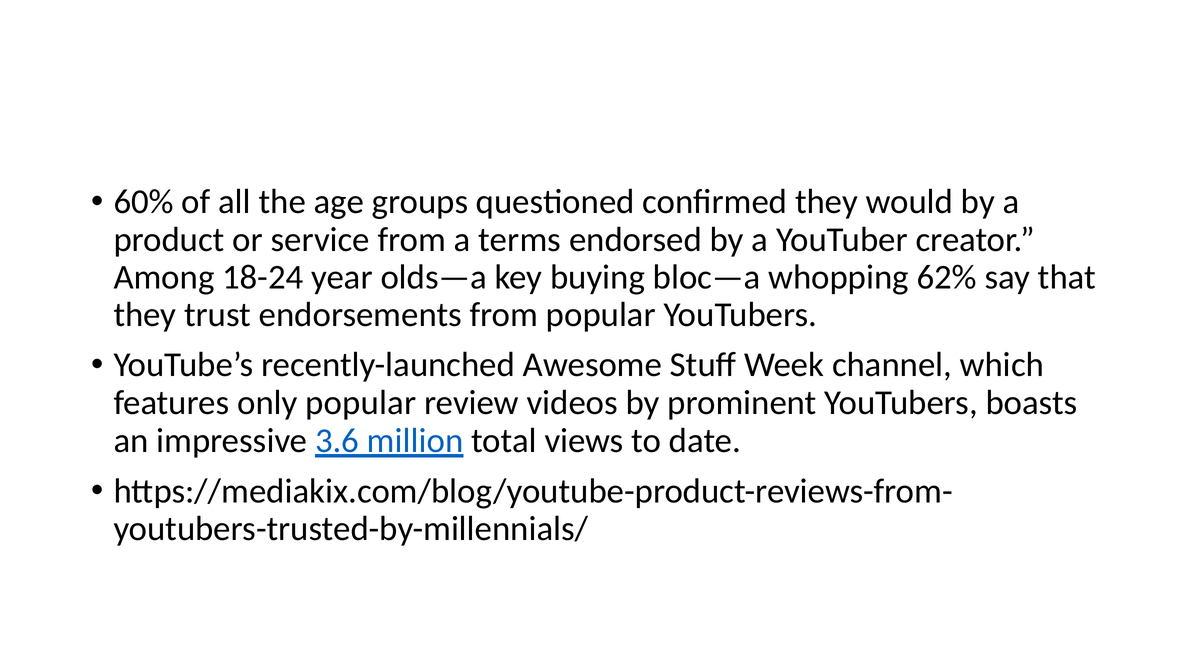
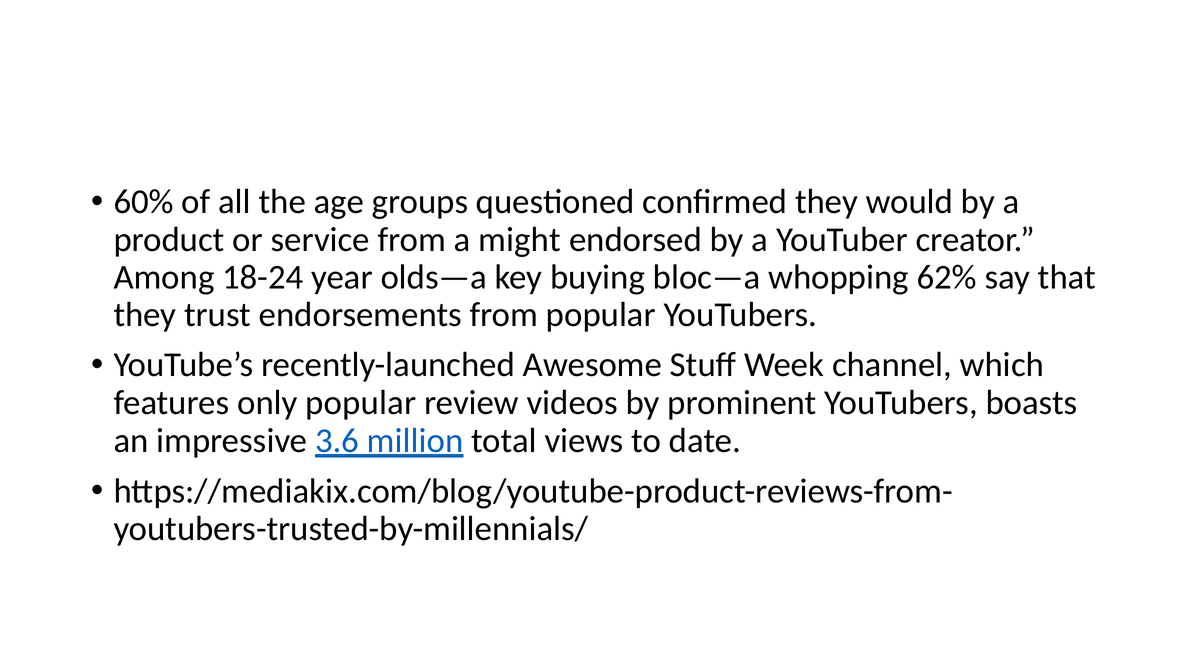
terms: terms -> might (520, 240)
